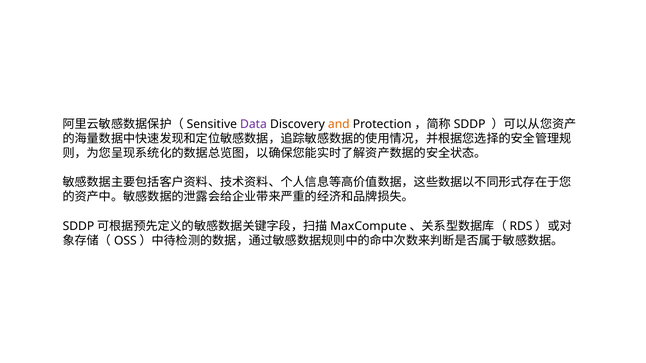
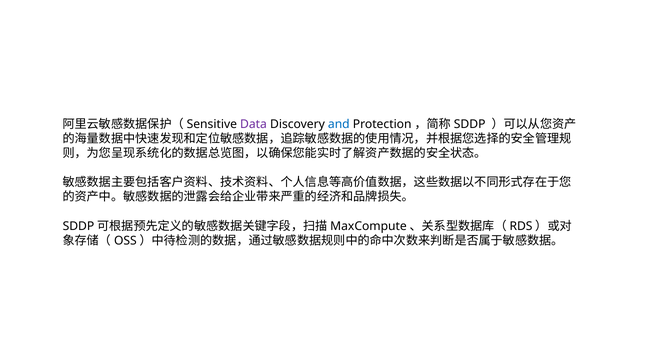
and colour: orange -> blue (339, 125)
